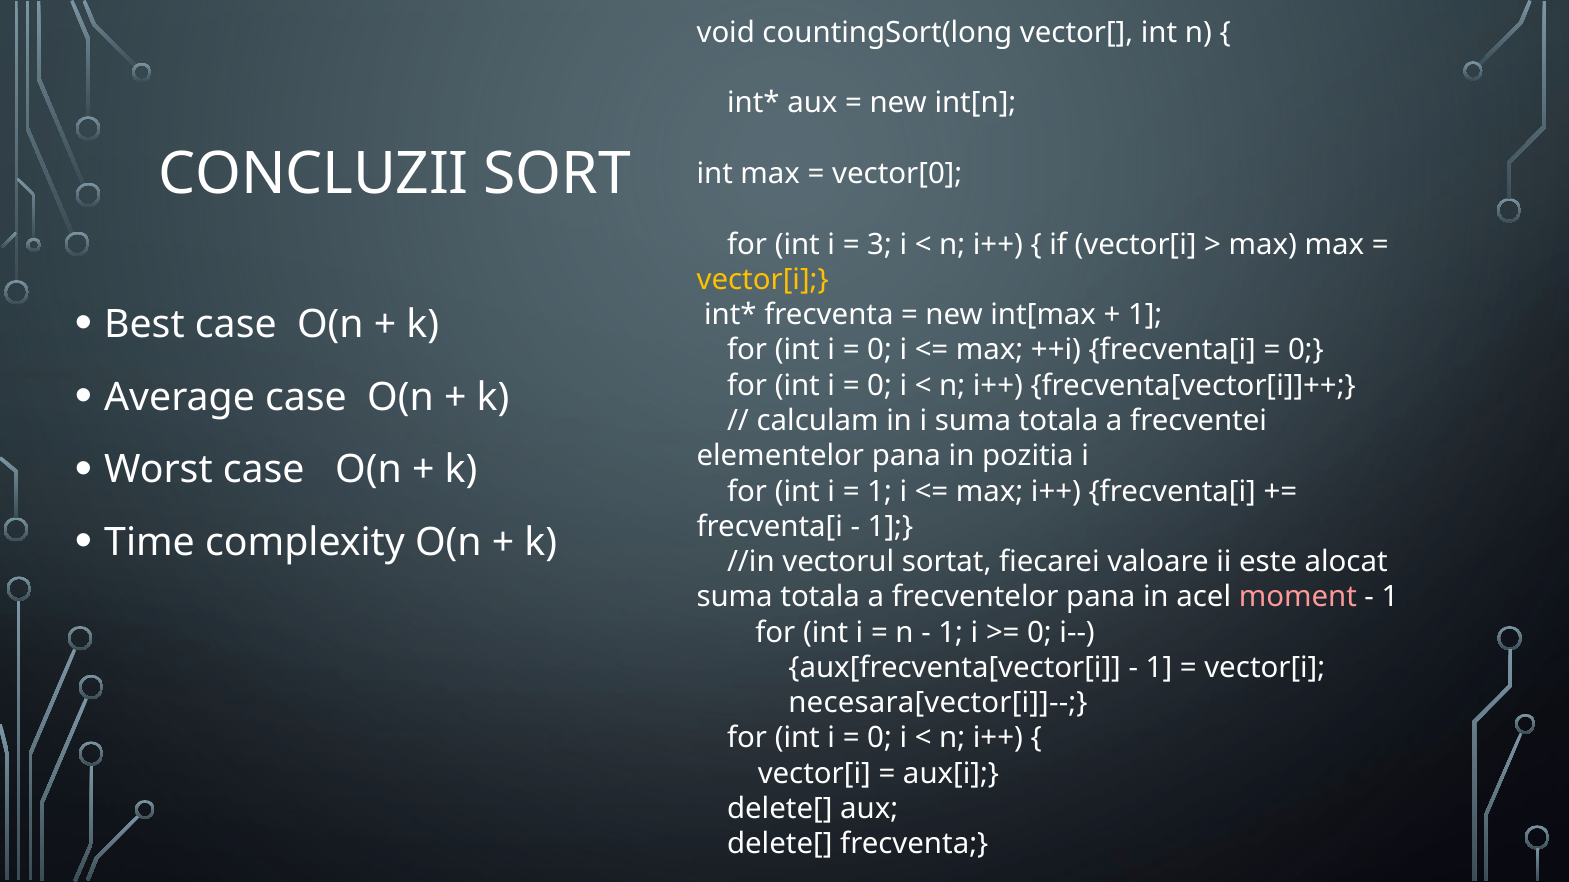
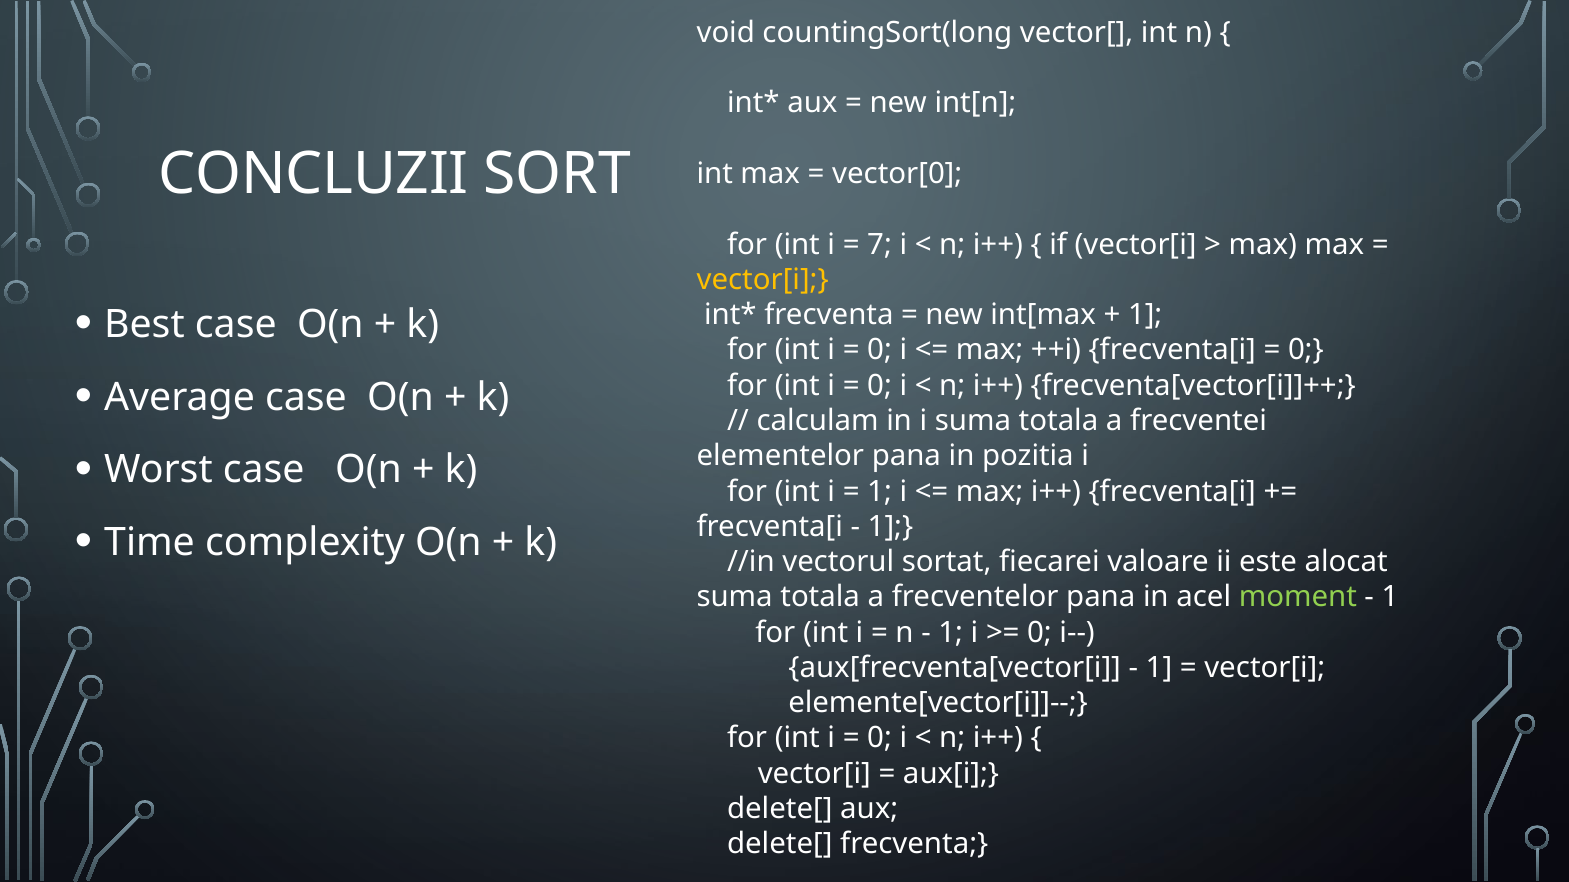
3: 3 -> 7 (880, 244)
moment colour: pink -> light green (1298, 598)
necesara[vector[i]]--: necesara[vector[i]]-- -> elemente[vector[i]]-- (938, 703)
